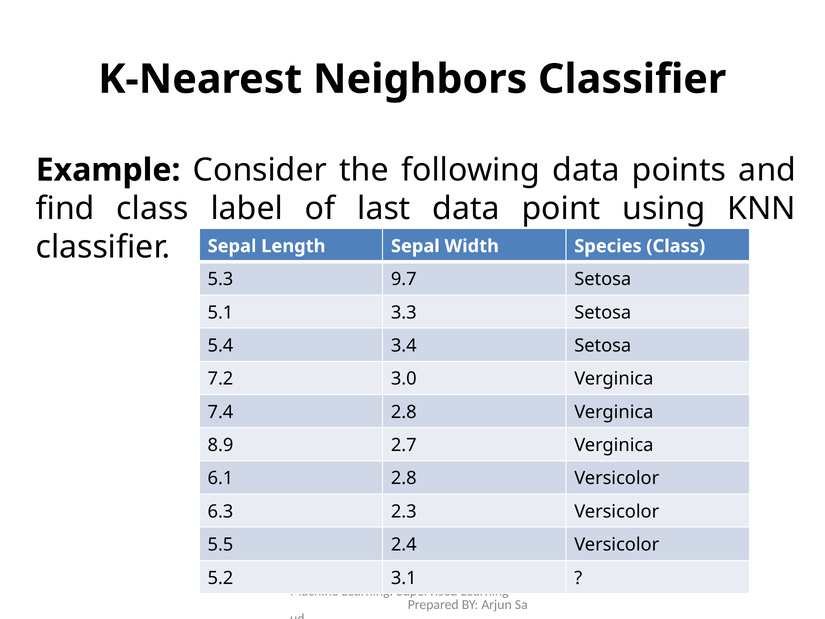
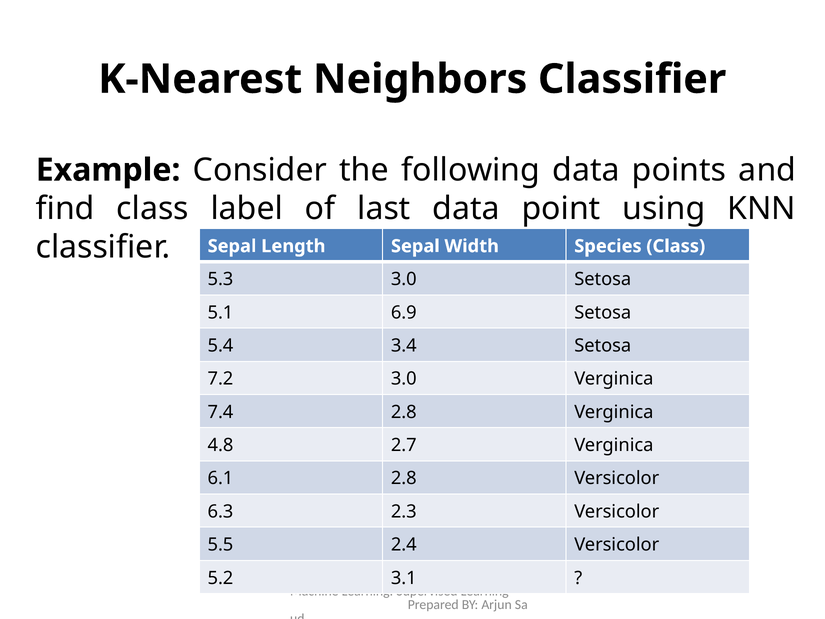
5.3 9.7: 9.7 -> 3.0 (404, 279)
3.3: 3.3 -> 6.9 (404, 312)
8.9: 8.9 -> 4.8 (220, 445)
